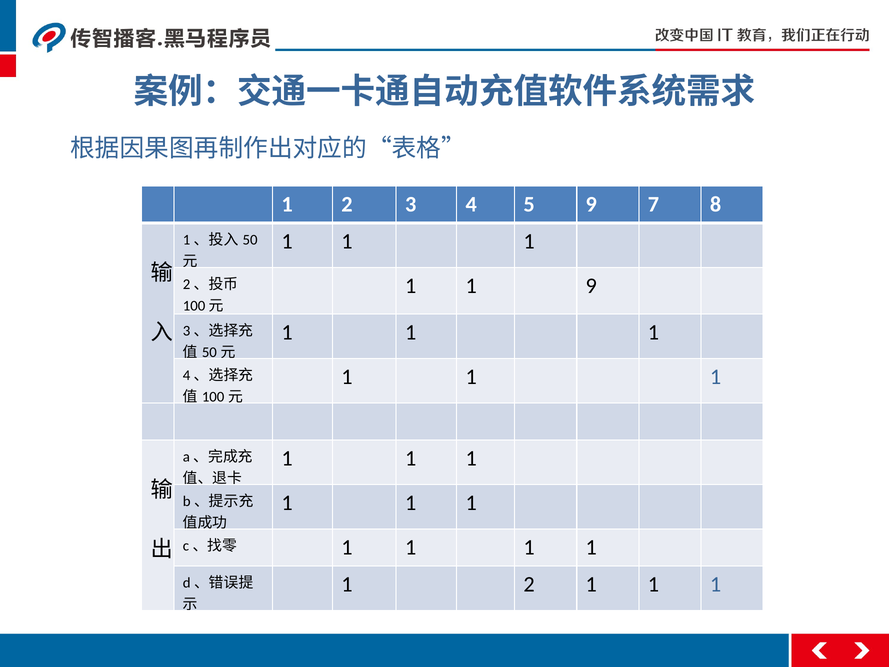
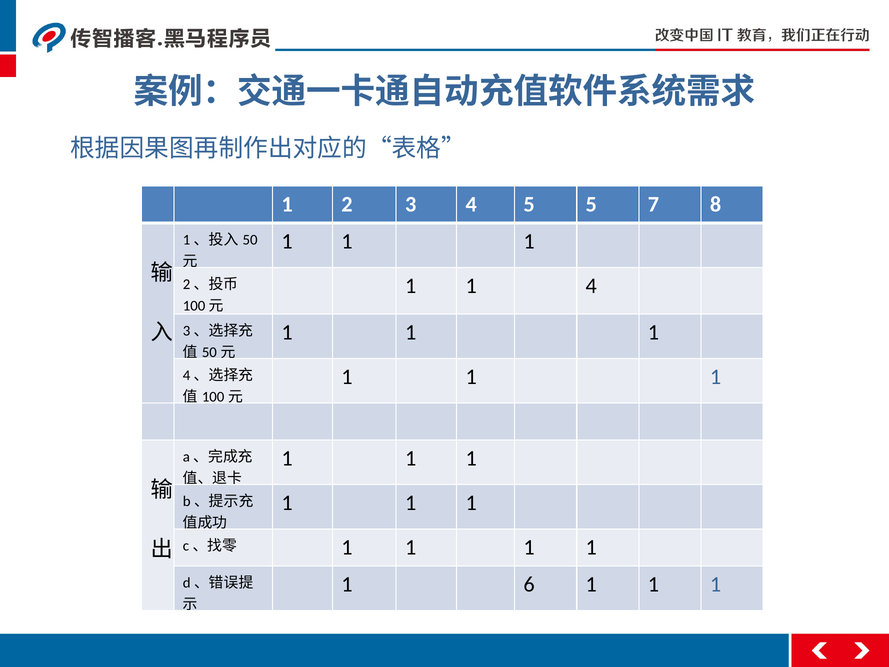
5 9: 9 -> 5 (591, 204)
1 9: 9 -> 4 (591, 286)
2: 2 -> 6 (529, 584)
